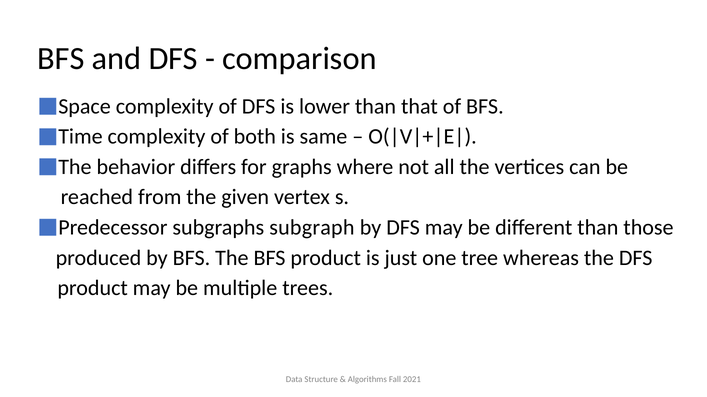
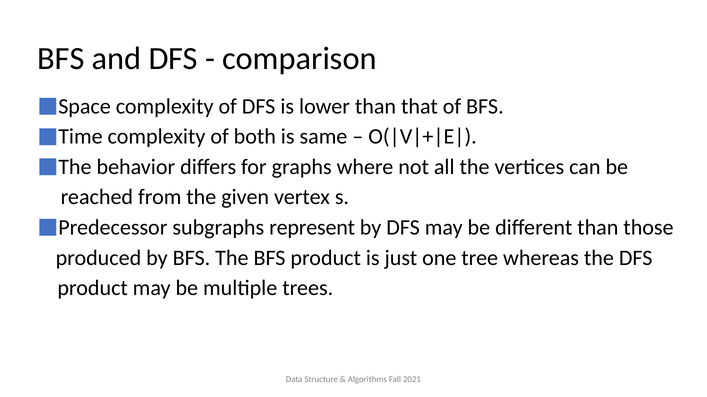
subgraph: subgraph -> represent (312, 228)
